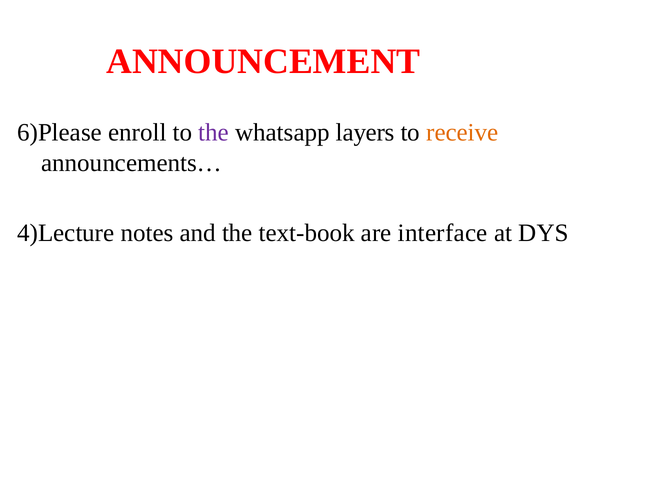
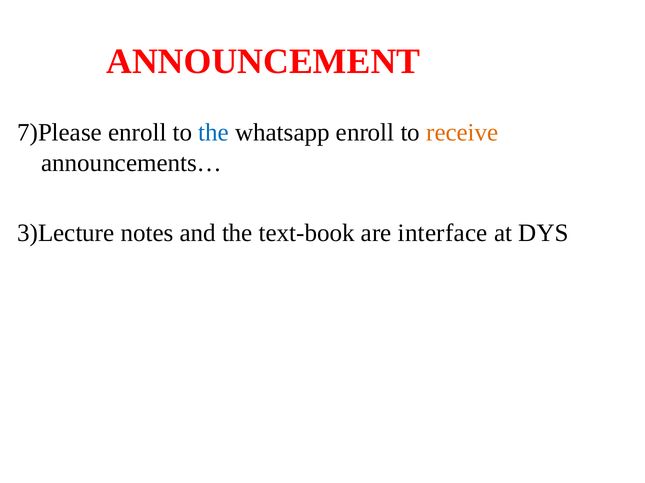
6)Please: 6)Please -> 7)Please (60, 133)
the colour: purple -> blue (214, 133)
whatsapp layers: layers -> enroll (365, 133)
4)Lecture: 4)Lecture -> 3)Lecture (66, 233)
